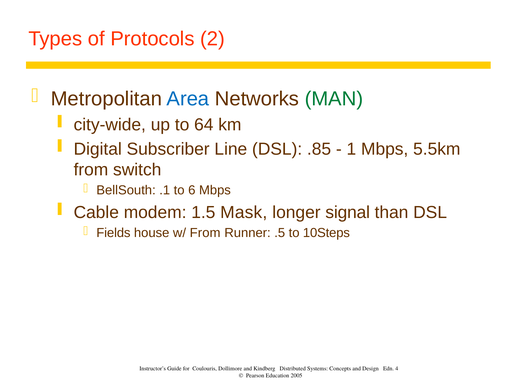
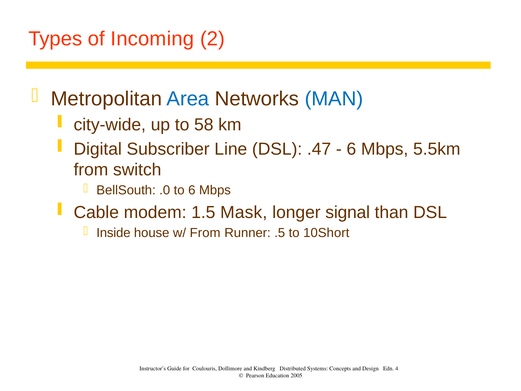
Protocols: Protocols -> Incoming (152, 39)
MAN colour: green -> blue (334, 99)
64: 64 -> 58 (204, 125)
.85: .85 -> .47 (319, 149)
1: 1 -> 6 (351, 149)
.1: .1 -> .0 (165, 190)
Fields: Fields -> Inside (113, 233)
10Steps: 10Steps -> 10Short (326, 233)
